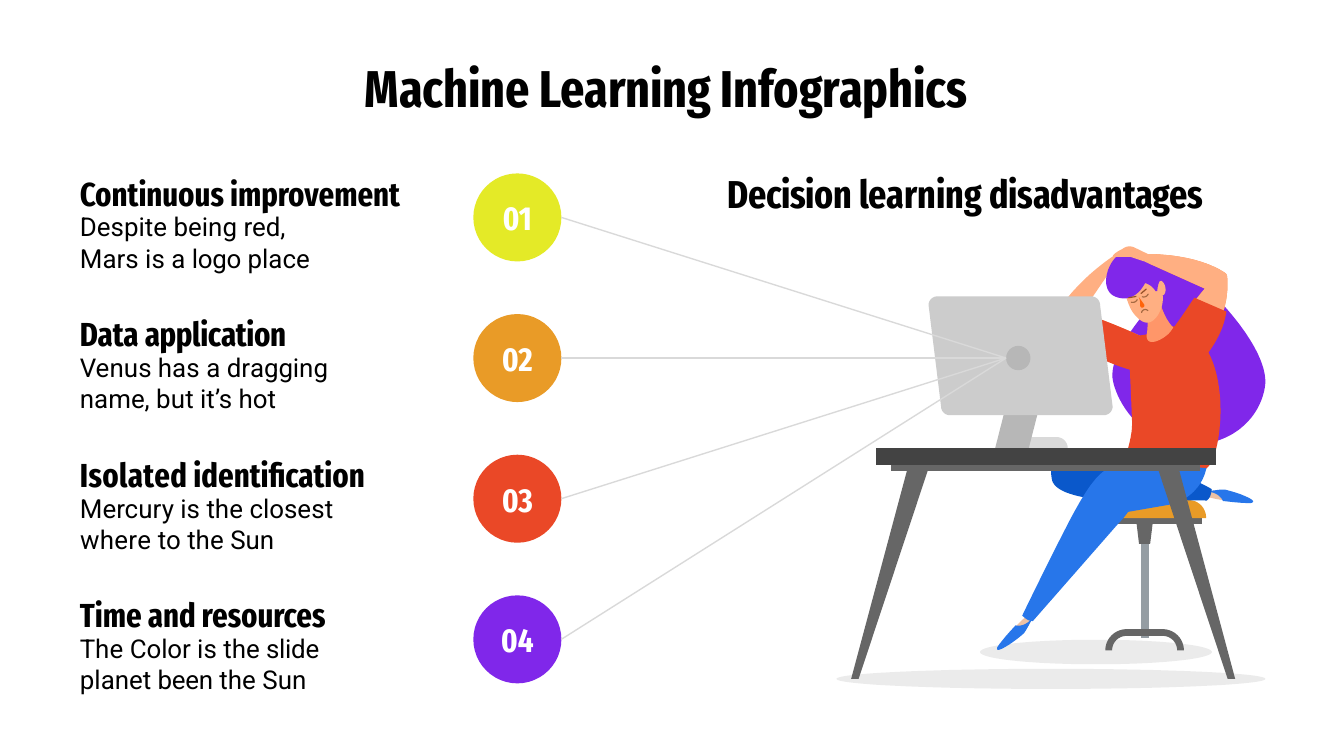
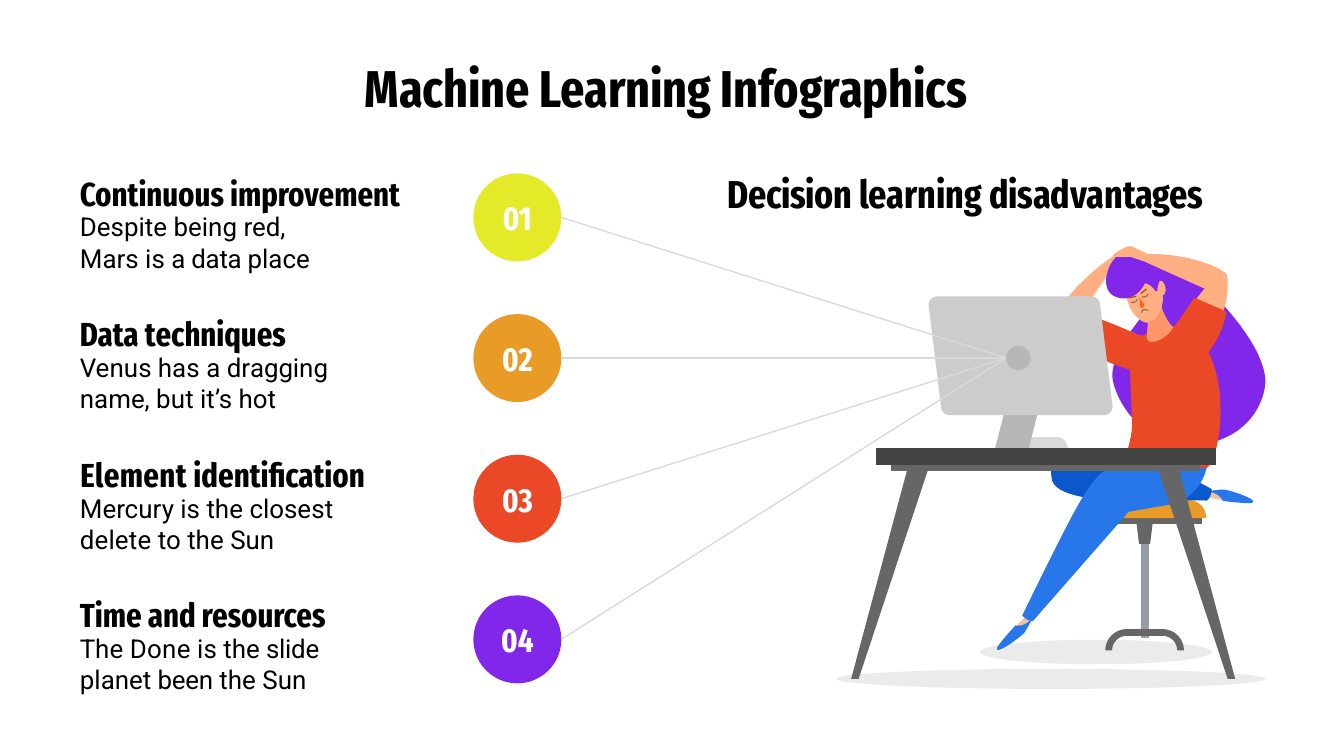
a logo: logo -> data (217, 260)
application: application -> techniques (215, 336)
Isolated: Isolated -> Element (133, 476)
where: where -> delete (116, 541)
Color: Color -> Done (160, 651)
